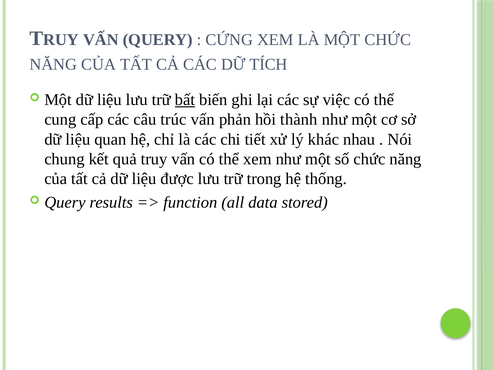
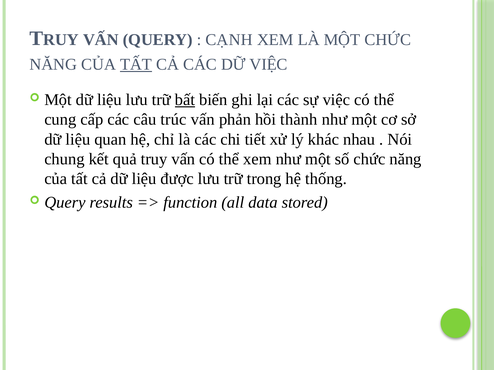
CỨNG: CỨNG -> CẠNH (229, 40)
TẤT underline: none -> present (136, 65)
DỮ TÍCH: TÍCH -> VIỆC (269, 65)
